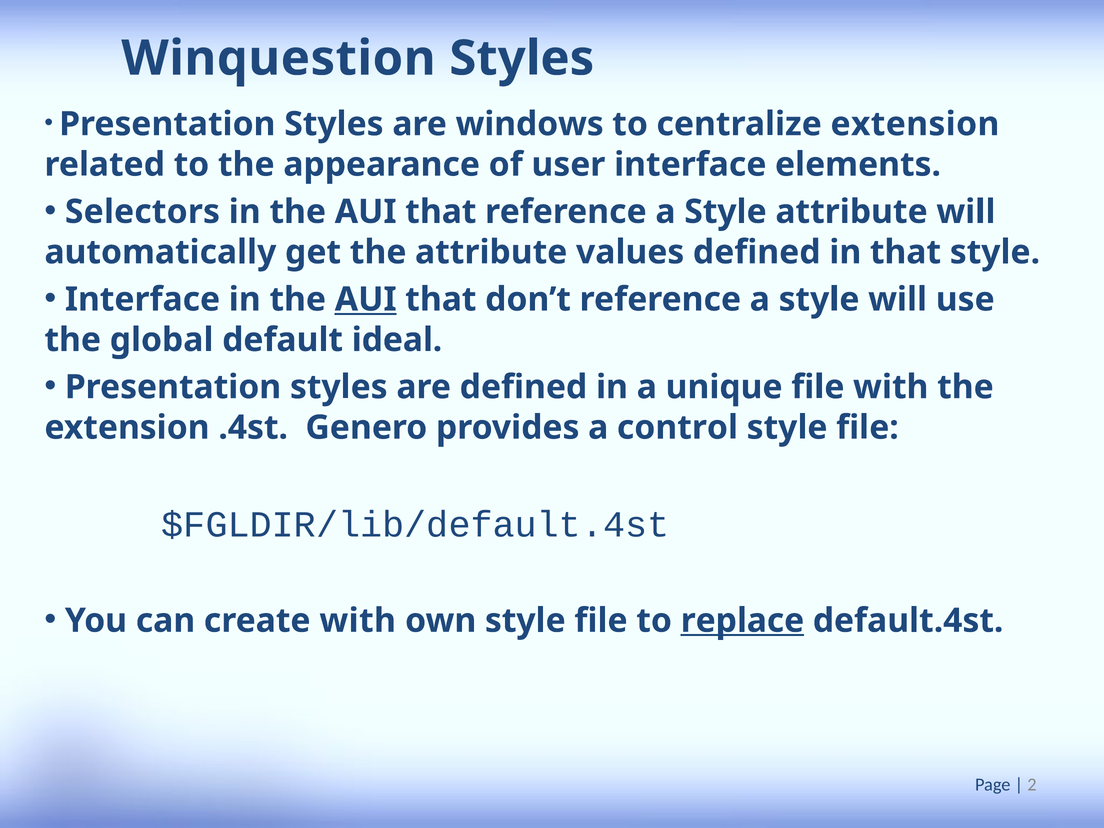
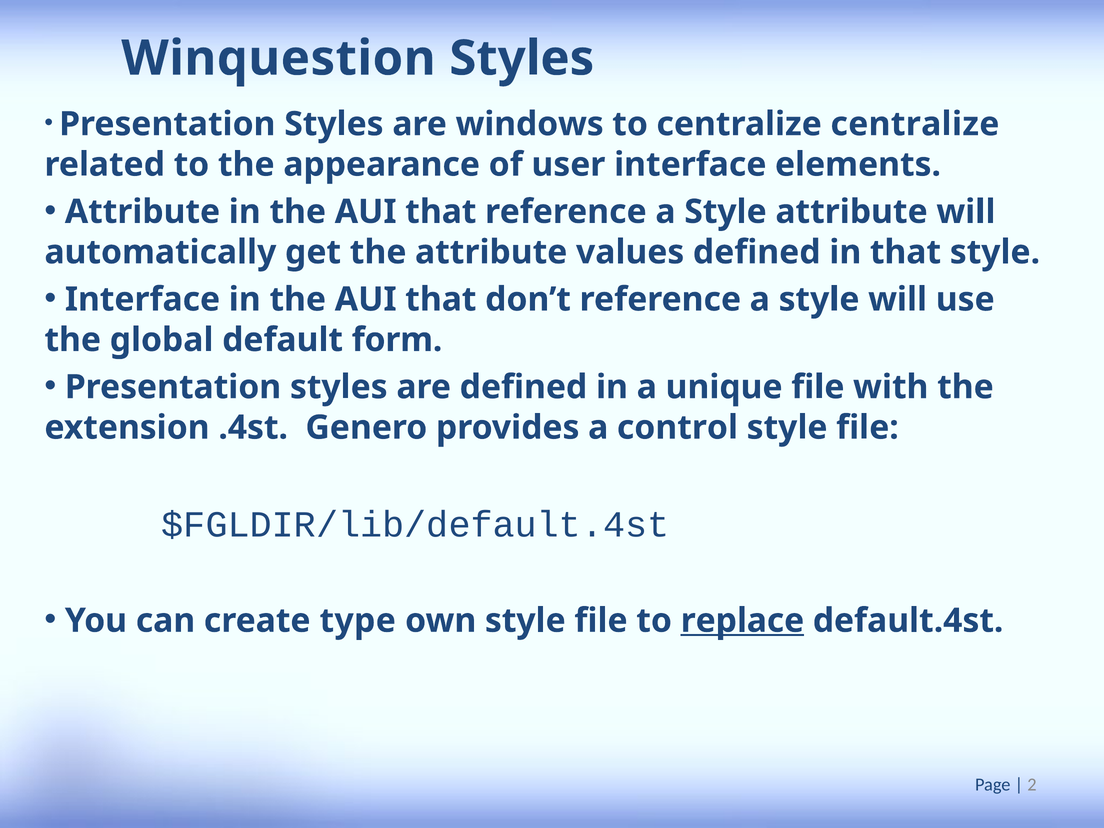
centralize extension: extension -> centralize (915, 124)
Selectors: Selectors -> Attribute (142, 212)
AUI underline: present -> none (366, 299)
ideal: ideal -> form (397, 340)
create with: with -> type (358, 621)
